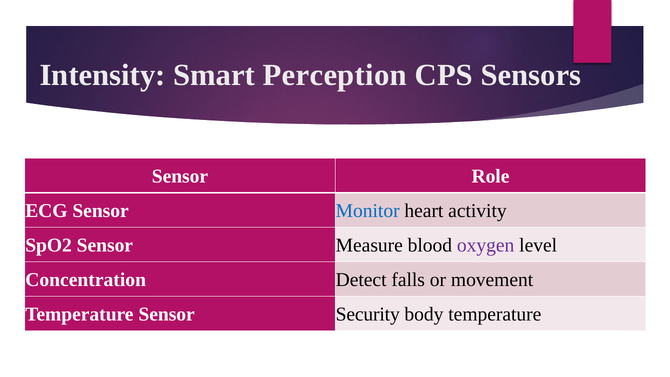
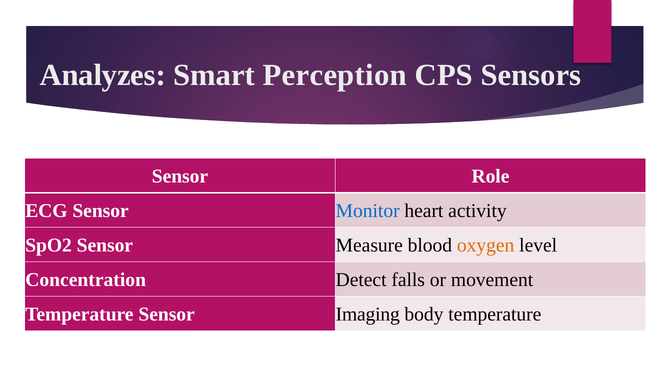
Intensity: Intensity -> Analyzes (103, 75)
oxygen colour: purple -> orange (486, 245)
Security: Security -> Imaging (368, 314)
